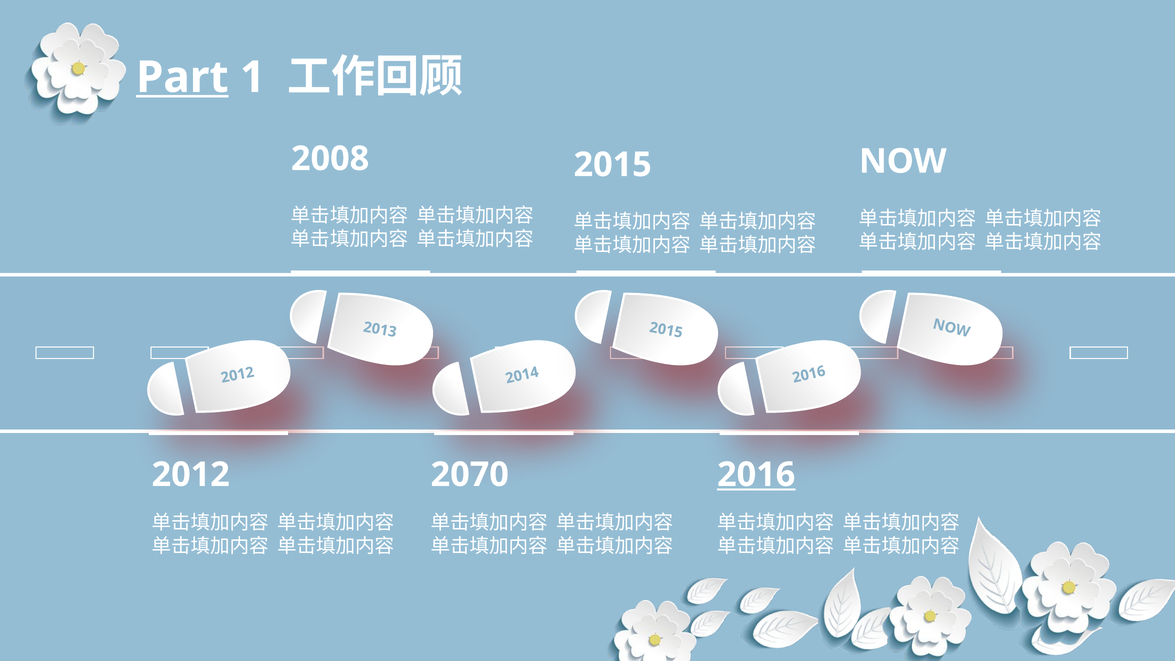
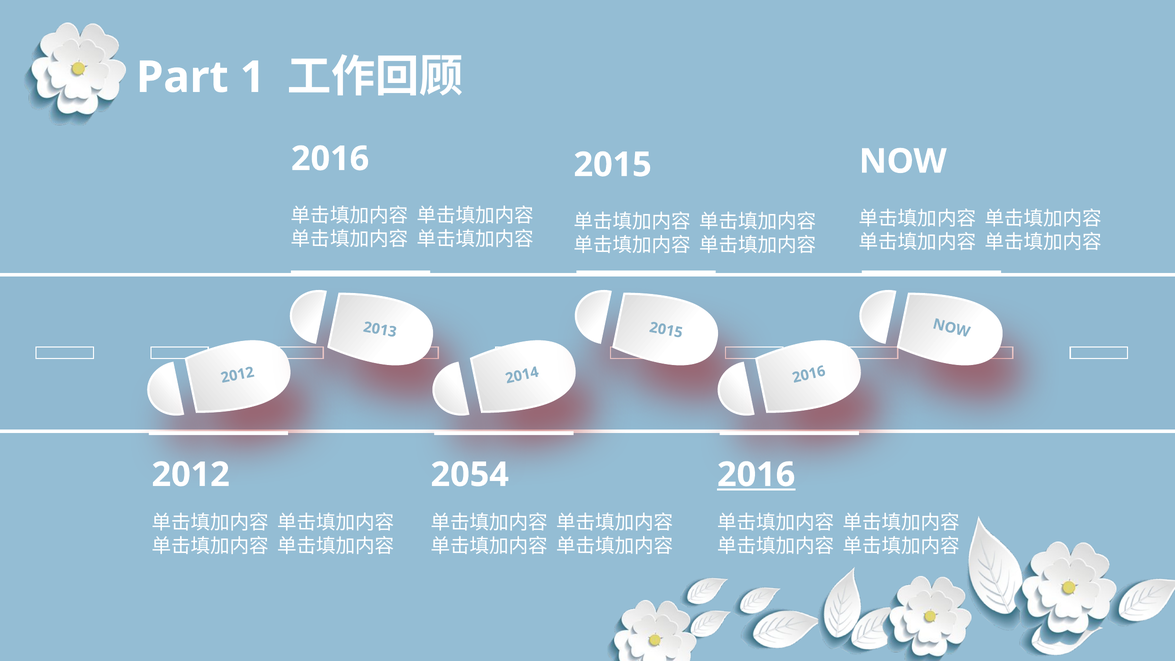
Part underline: present -> none (182, 77)
2008: 2008 -> 2016 (330, 159)
2070: 2070 -> 2054 (470, 475)
